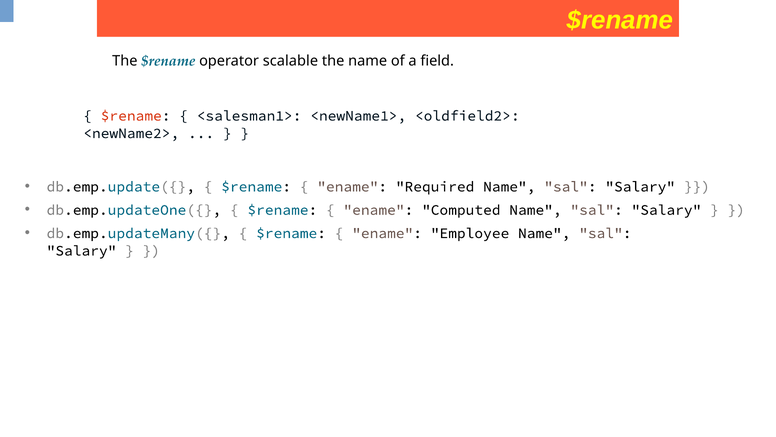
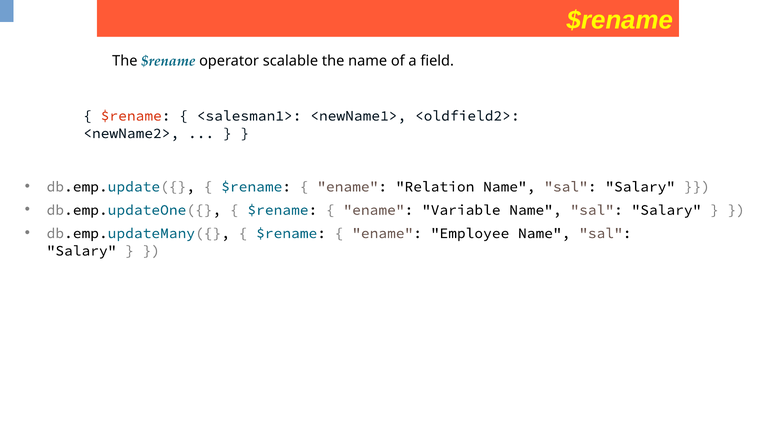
Required: Required -> Relation (435, 186)
Computed: Computed -> Variable (461, 210)
